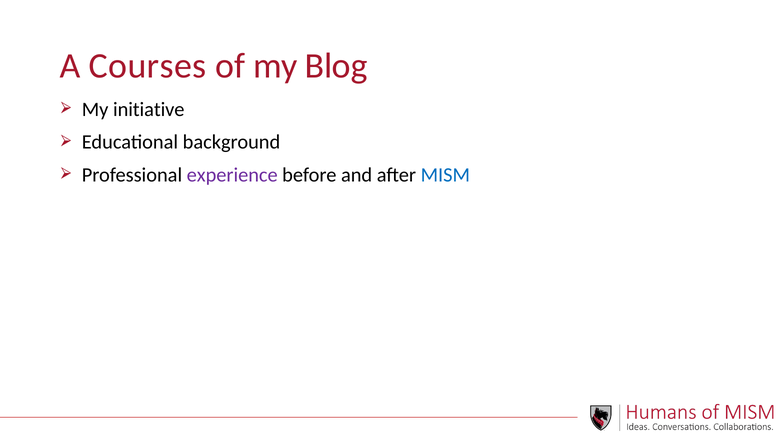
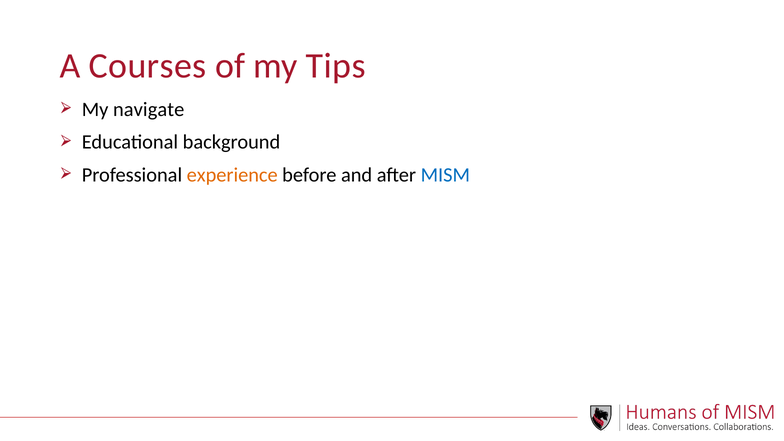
Blog: Blog -> Tips (336, 66)
initiative: initiative -> navigate (149, 110)
experience colour: purple -> orange (232, 175)
